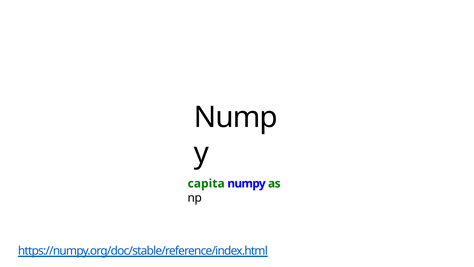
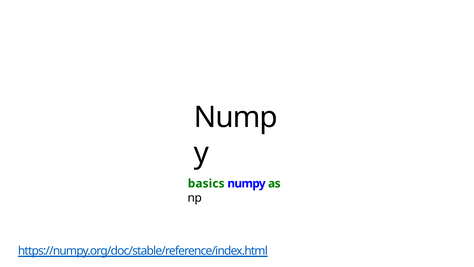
capita: capita -> basics (206, 183)
